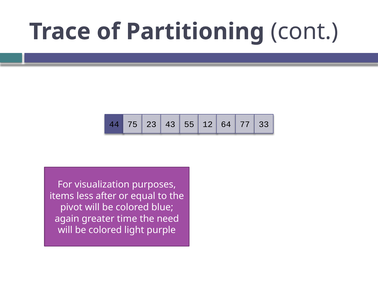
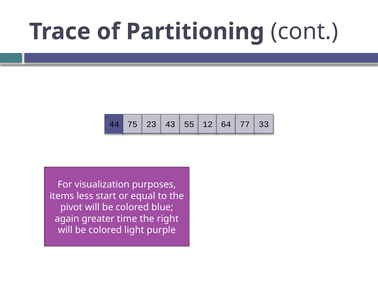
after: after -> start (106, 196)
need: need -> right (168, 218)
